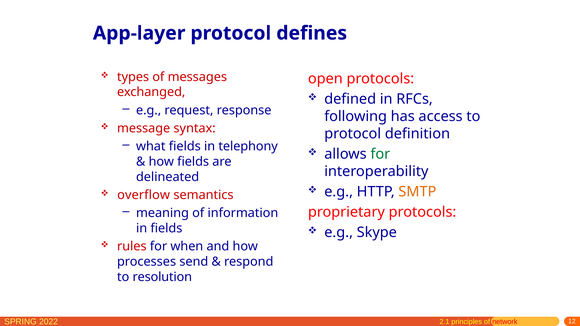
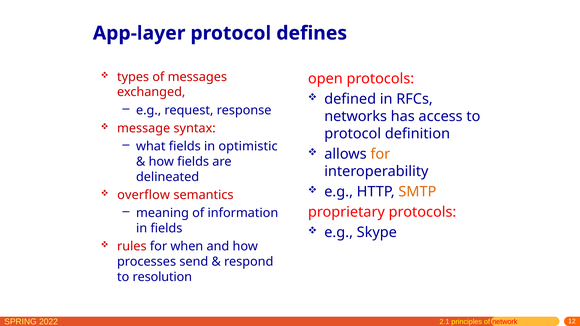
following: following -> networks (356, 117)
telephony: telephony -> optimistic (248, 147)
for colour: green -> orange (380, 154)
